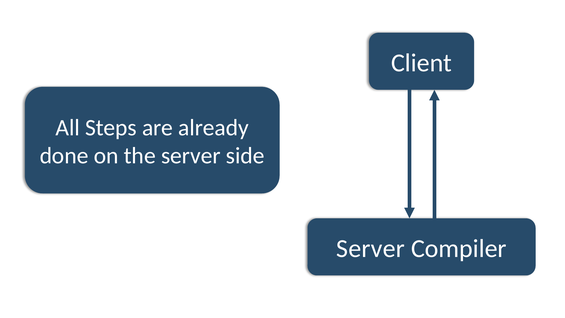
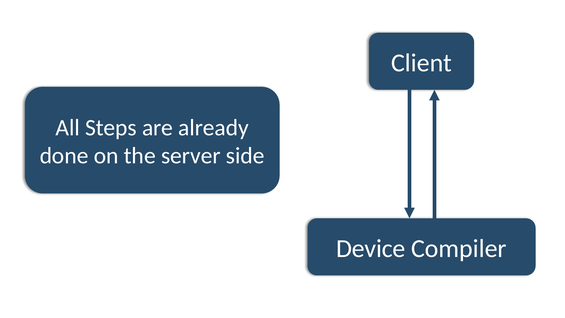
Server: Server -> Device (371, 249)
